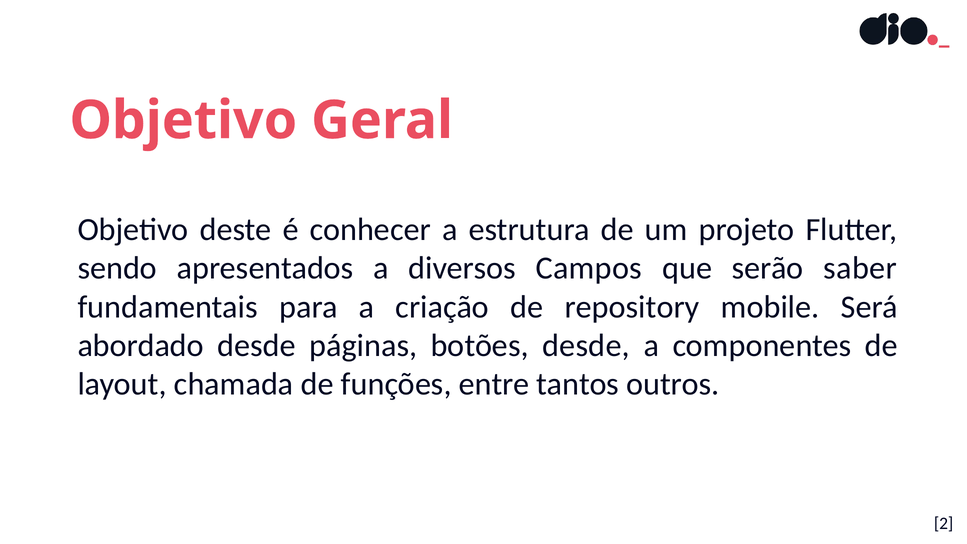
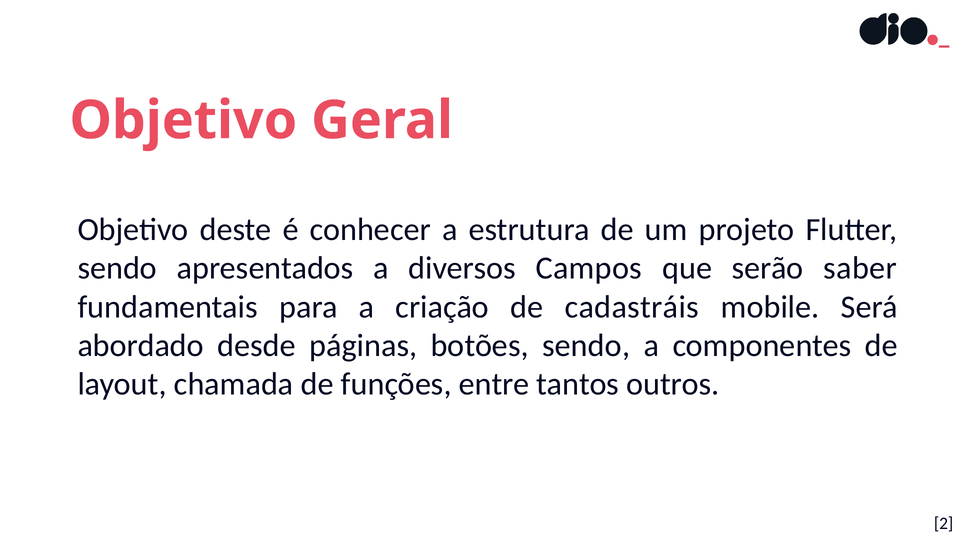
repository: repository -> cadastráis (632, 307)
botões desde: desde -> sendo (586, 346)
